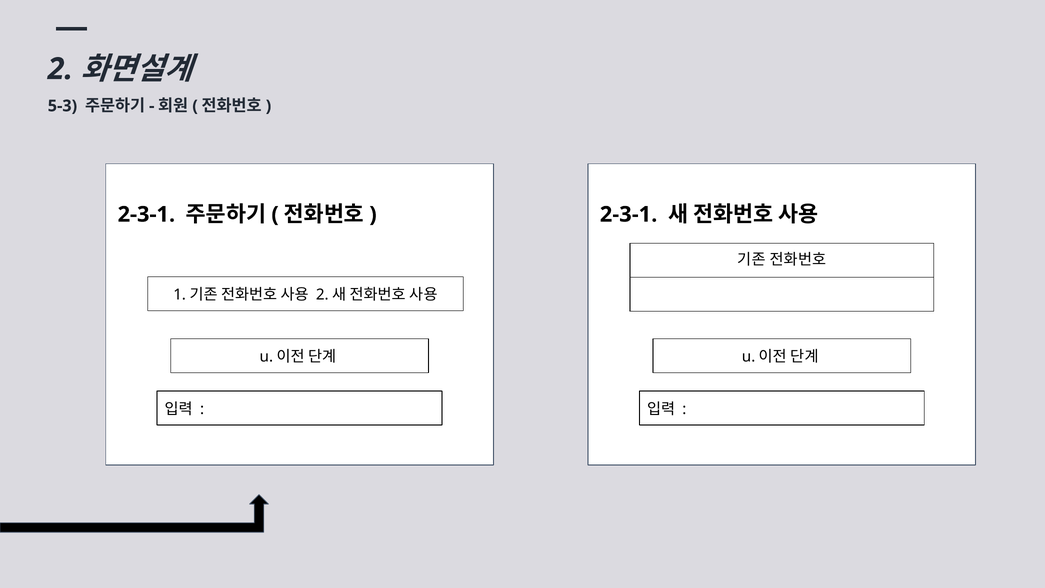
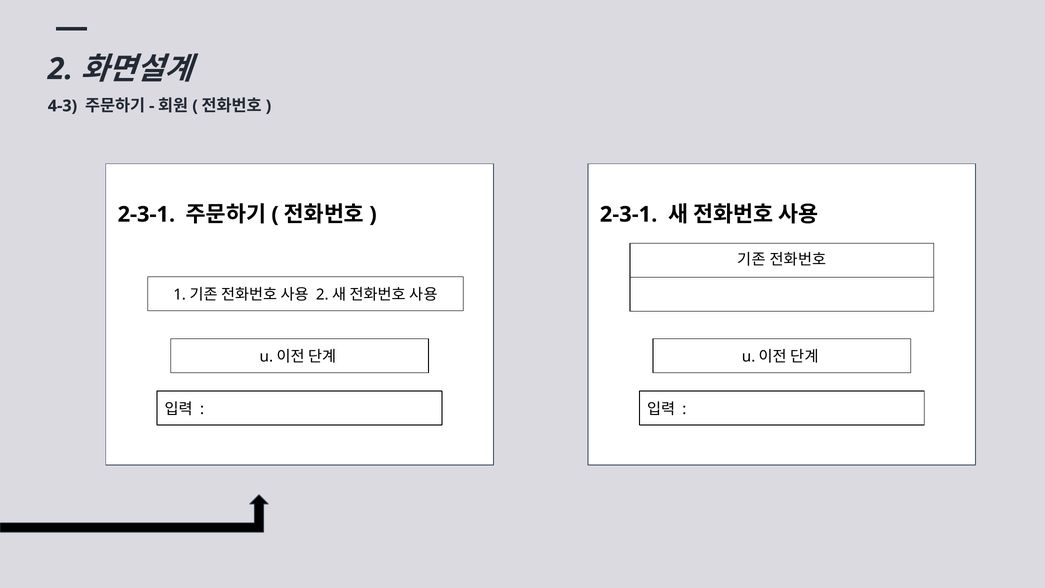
5-3: 5-3 -> 4-3 (62, 106)
